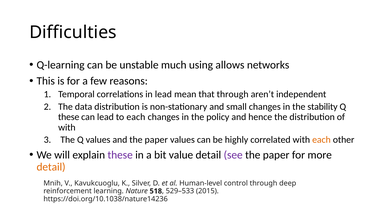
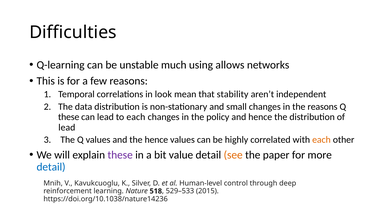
in lead: lead -> look (163, 95)
that through: through -> stability (233, 95)
the stability: stability -> reasons (323, 107)
with: with -> lead (67, 128)
and the paper: paper -> hence (156, 140)
see colour: purple -> orange (233, 155)
detail colour: orange -> blue (51, 167)
